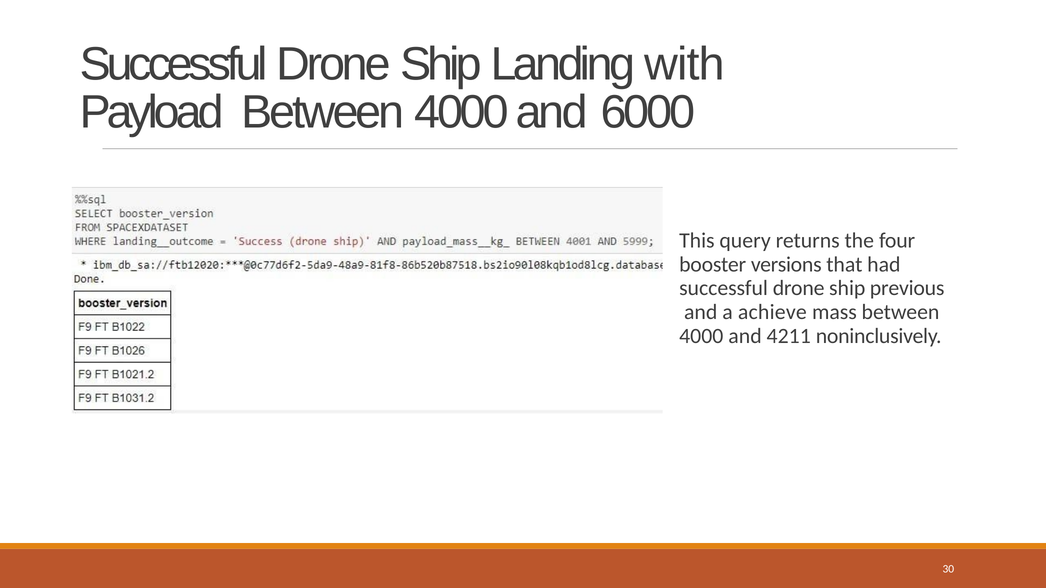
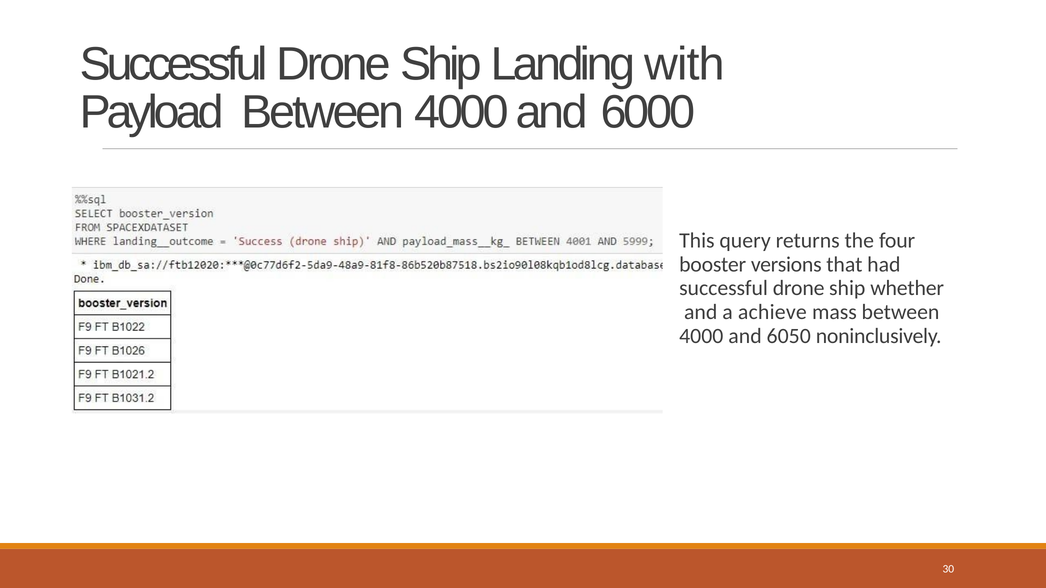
previous: previous -> whether (907, 288)
4211: 4211 -> 6050 (789, 336)
